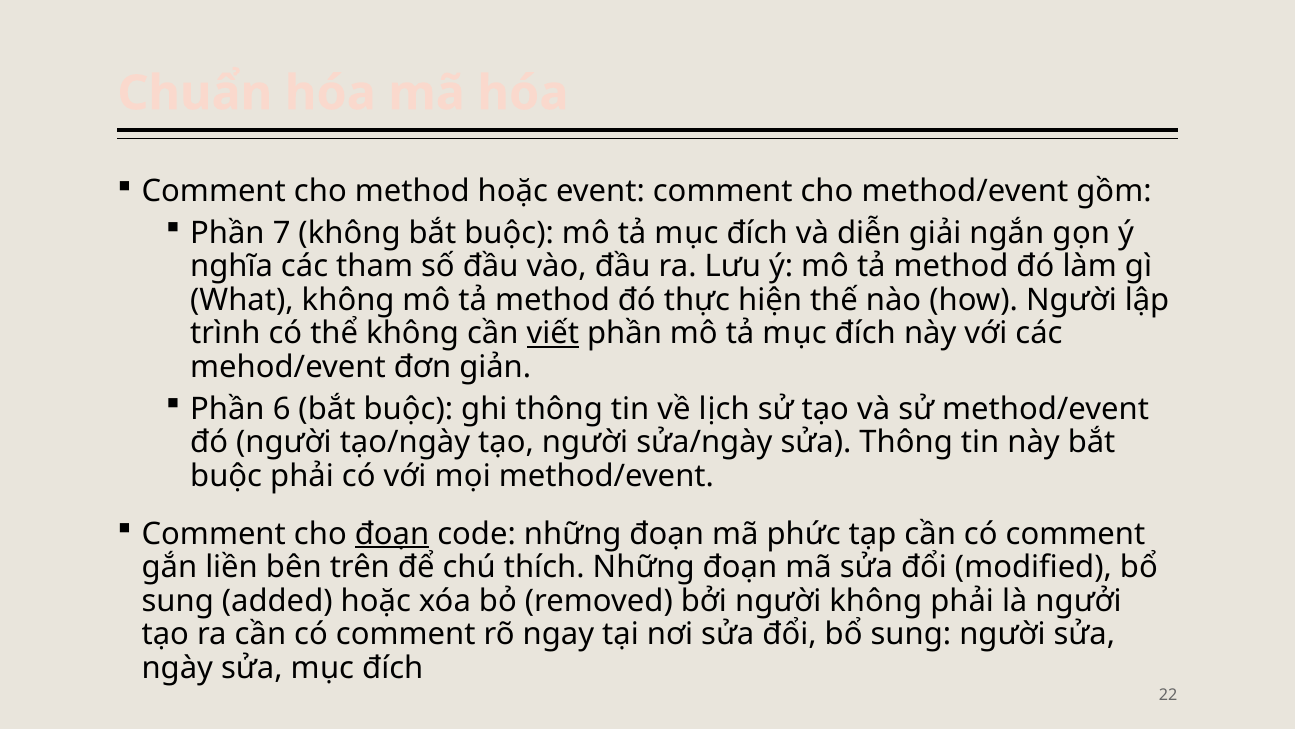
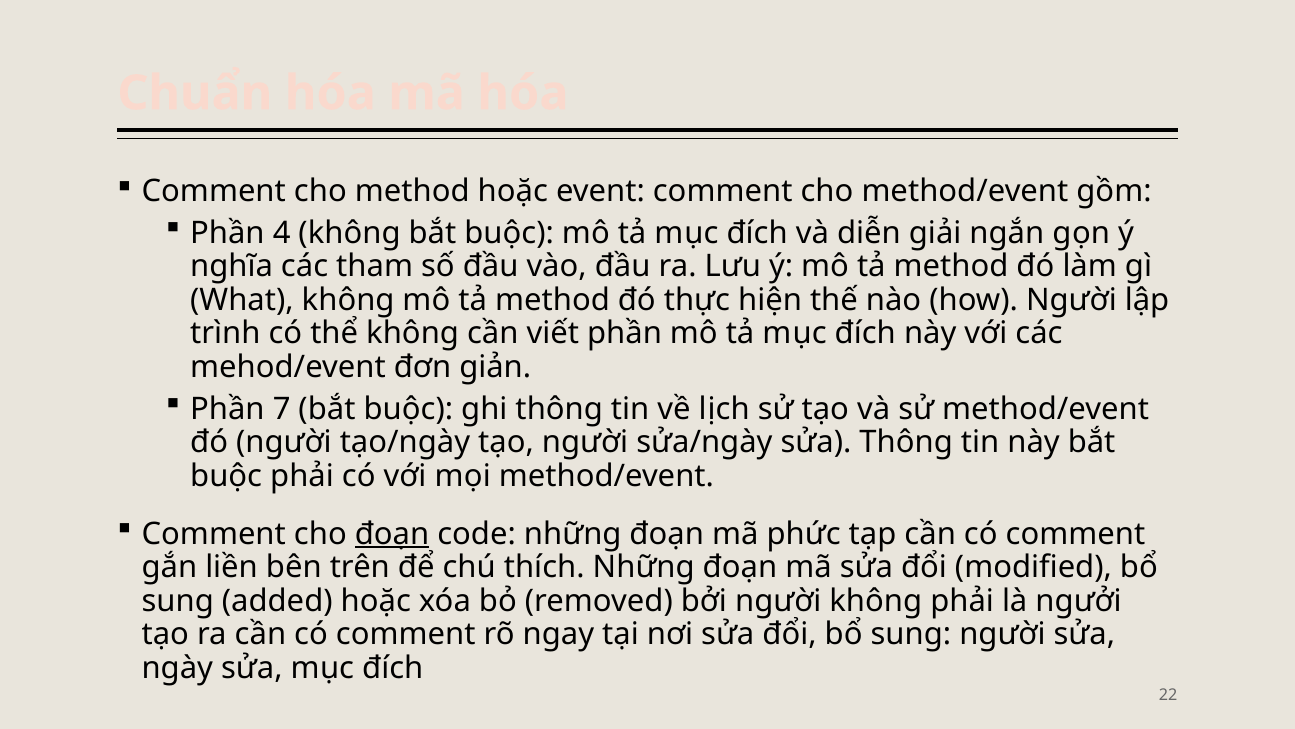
7: 7 -> 4 (282, 233)
viết underline: present -> none (553, 333)
6: 6 -> 7 (282, 409)
